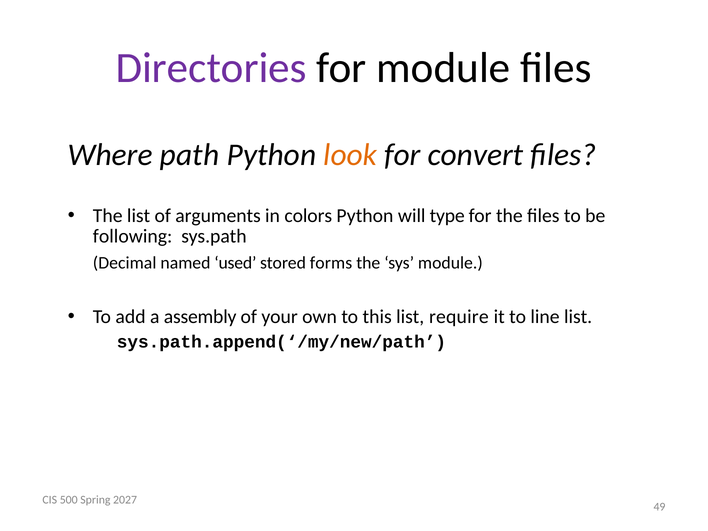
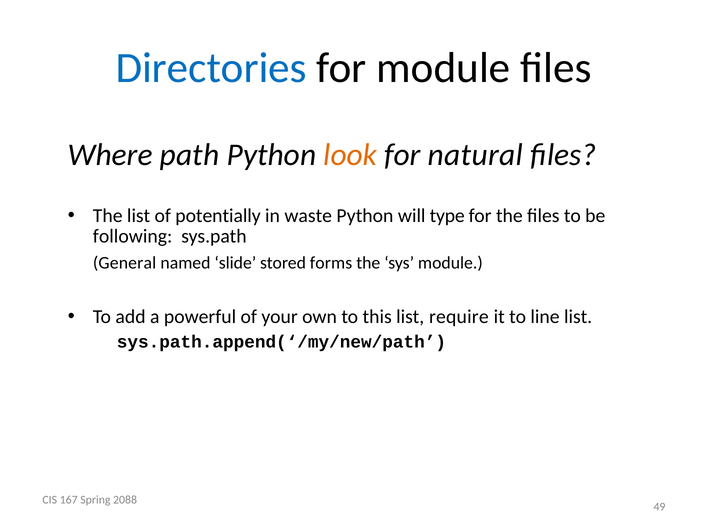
Directories colour: purple -> blue (211, 68)
convert: convert -> natural (475, 155)
arguments: arguments -> potentially (218, 216)
colors: colors -> waste (308, 216)
Decimal: Decimal -> General (125, 263)
used: used -> slide (235, 263)
assembly: assembly -> powerful (200, 317)
500: 500 -> 167 (69, 500)
2027: 2027 -> 2088 (125, 500)
